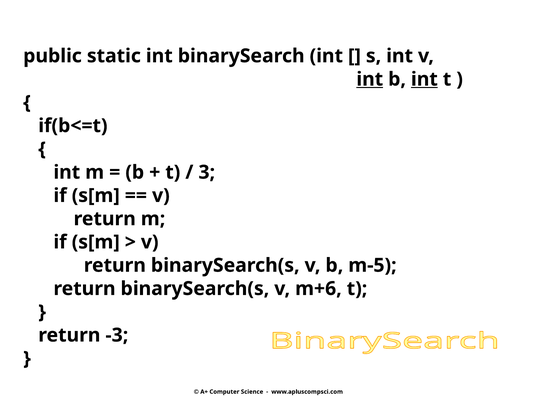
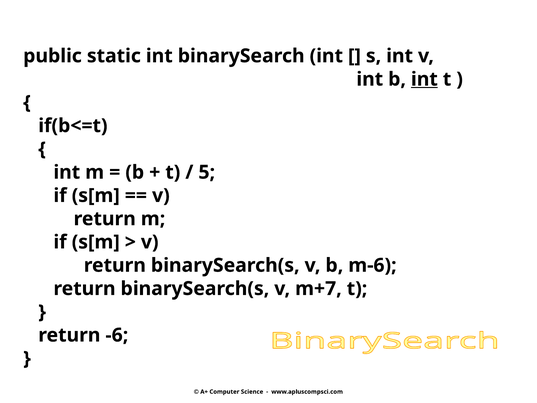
int underline: present -> none (370, 79)
3: 3 -> 5 (207, 172)
m-5: m-5 -> m-6 (372, 265)
m+6: m+6 -> m+7 (318, 288)
-3: -3 -> -6 (117, 335)
